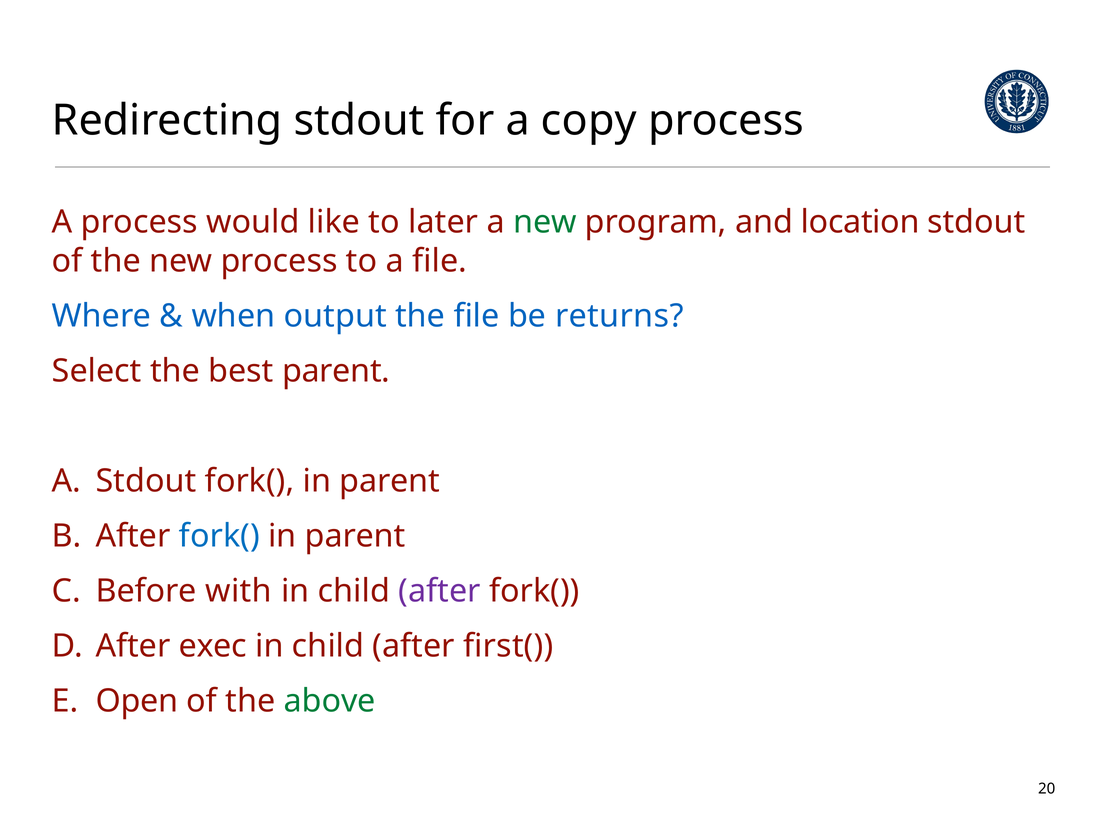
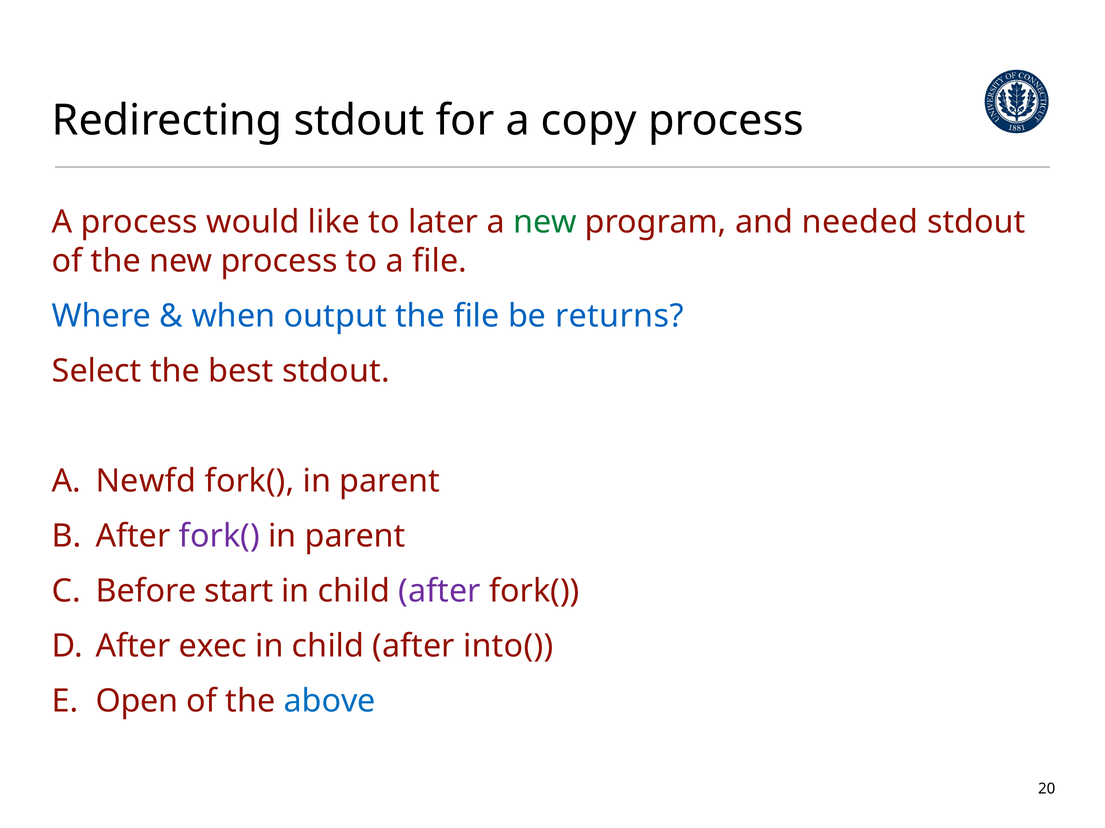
location: location -> needed (860, 222)
best parent: parent -> stdout (336, 371)
A Stdout: Stdout -> Newfd (146, 481)
fork( colour: blue -> purple (219, 536)
with: with -> start (239, 591)
first(: first( -> into( (508, 646)
above colour: green -> blue (330, 701)
